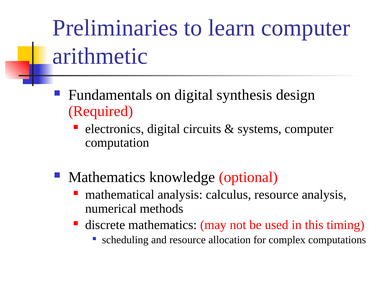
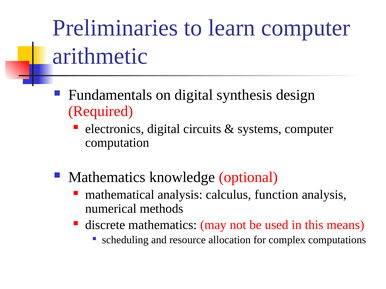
calculus resource: resource -> function (276, 195)
timing: timing -> means (345, 225)
